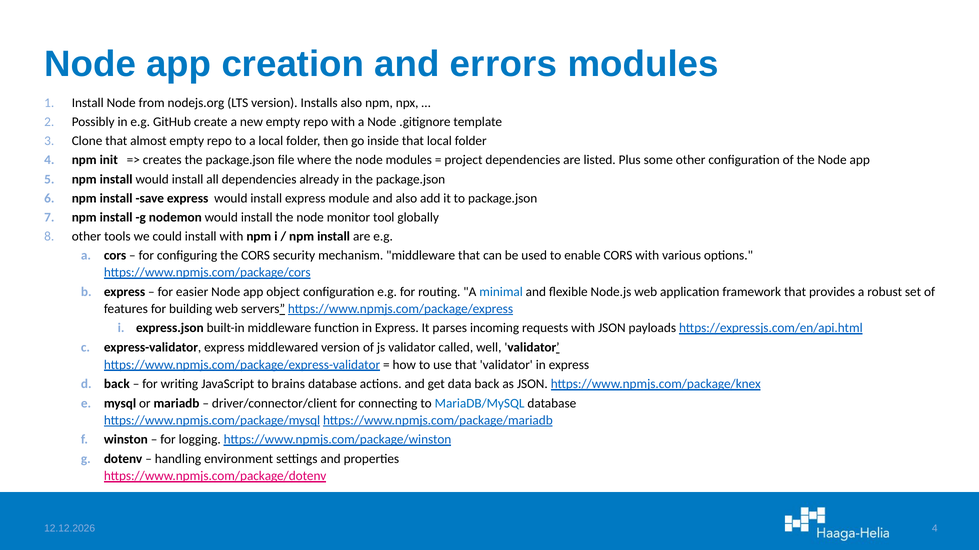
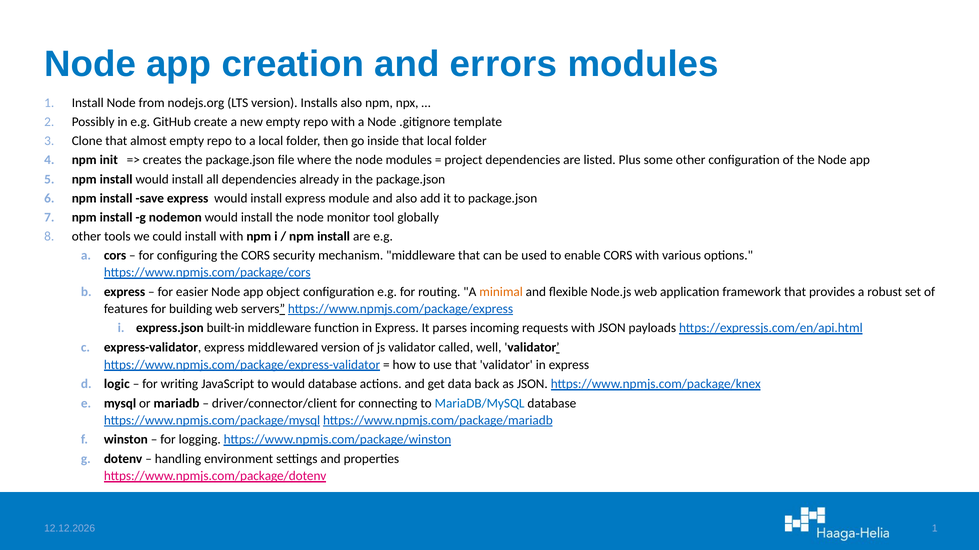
minimal colour: blue -> orange (501, 292)
back: back -> logic (117, 384)
to brains: brains -> would (288, 384)
4: 4 -> 1 (935, 529)
